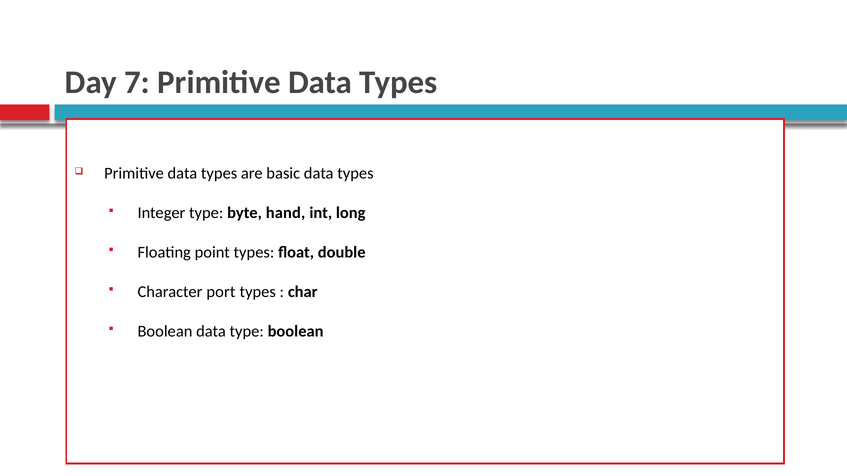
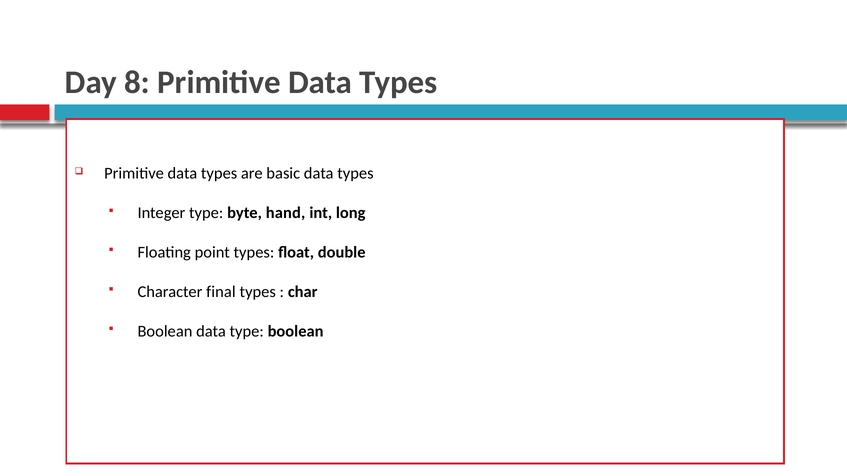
7: 7 -> 8 (137, 82)
port: port -> final (221, 292)
